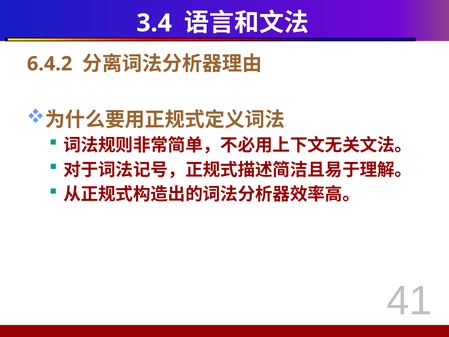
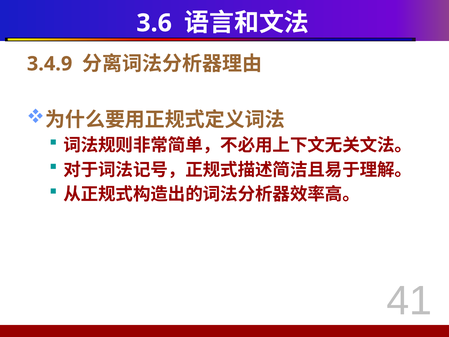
3.4: 3.4 -> 3.6 (154, 23)
6.4.2: 6.4.2 -> 3.4.9 (50, 64)
